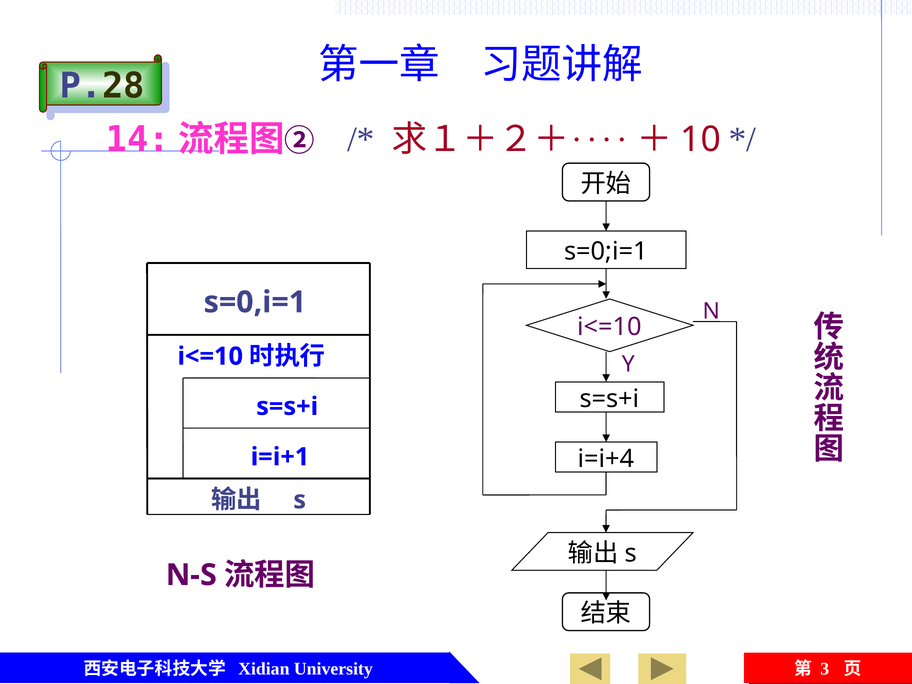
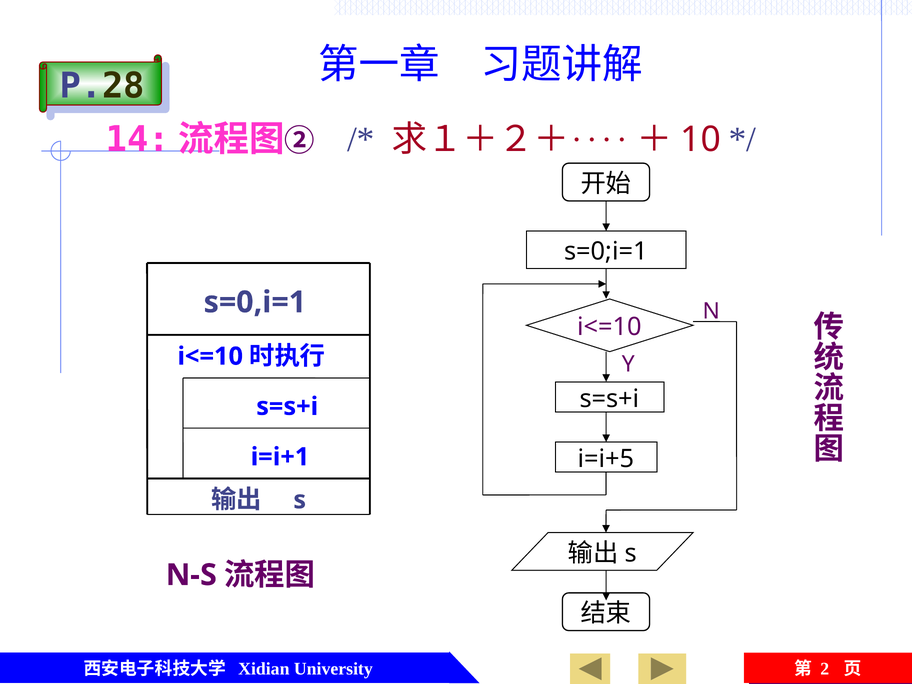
i=i+4: i=i+4 -> i=i+5 (606, 459)
3: 3 -> 2 (825, 669)
